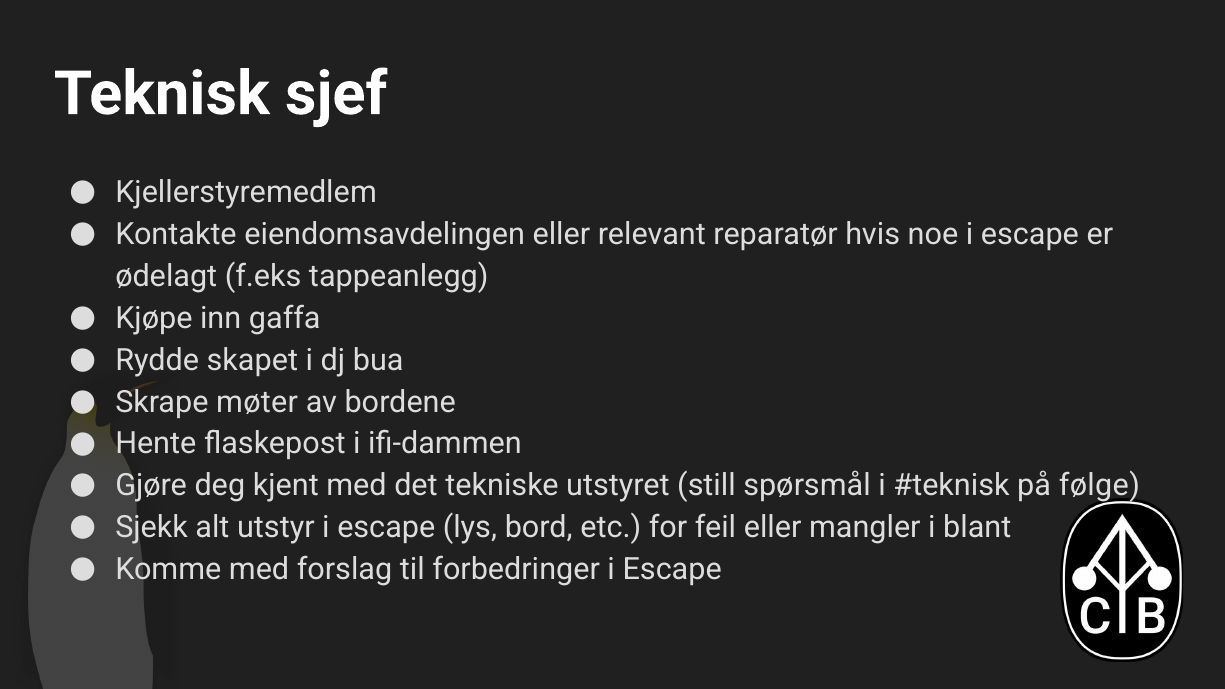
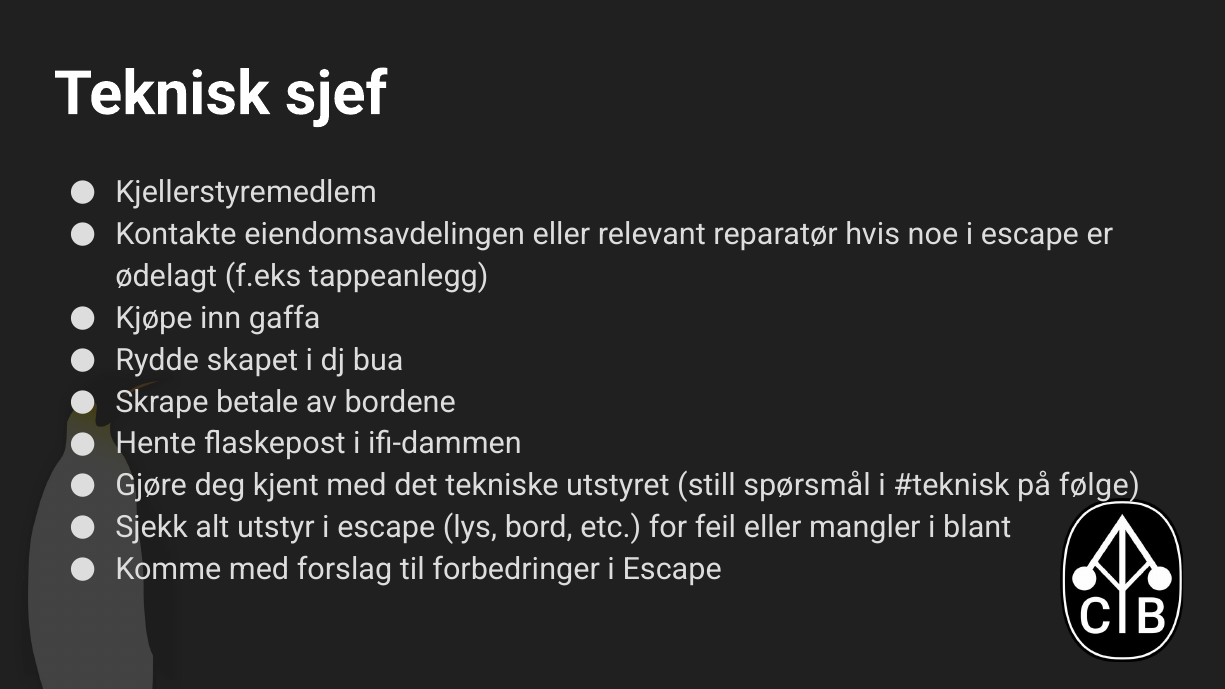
møter: møter -> betale (257, 402)
